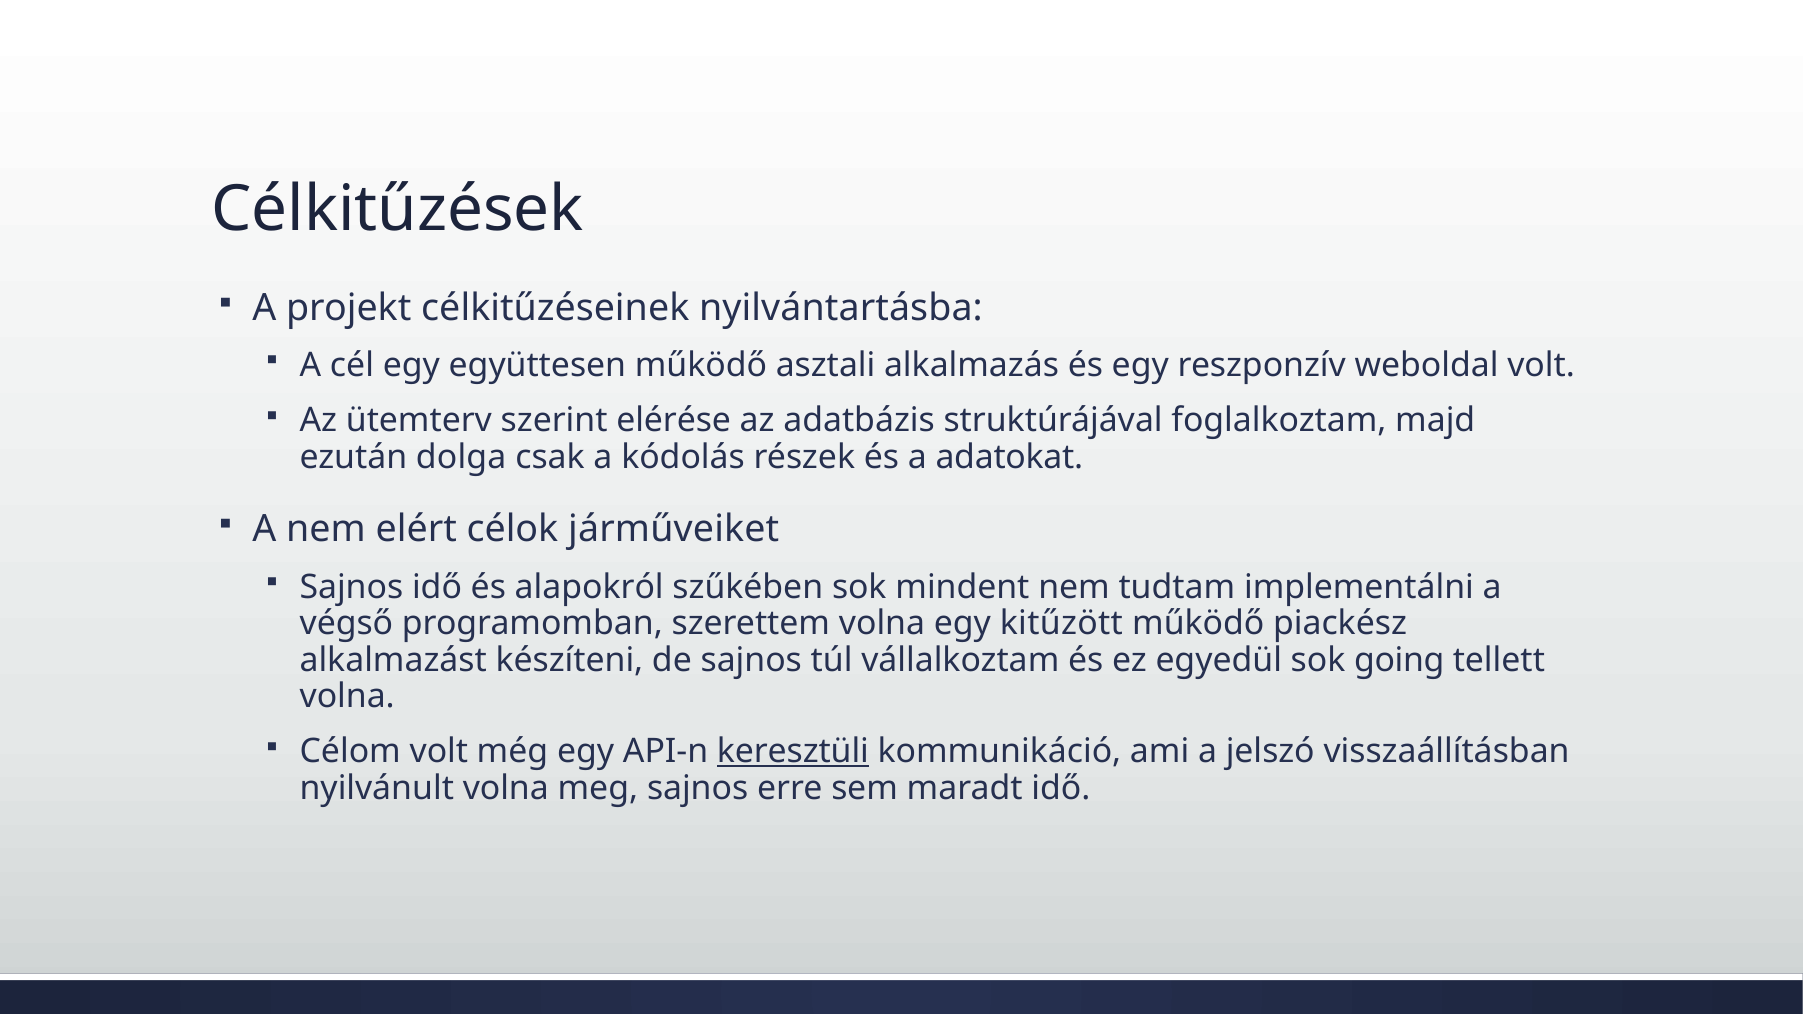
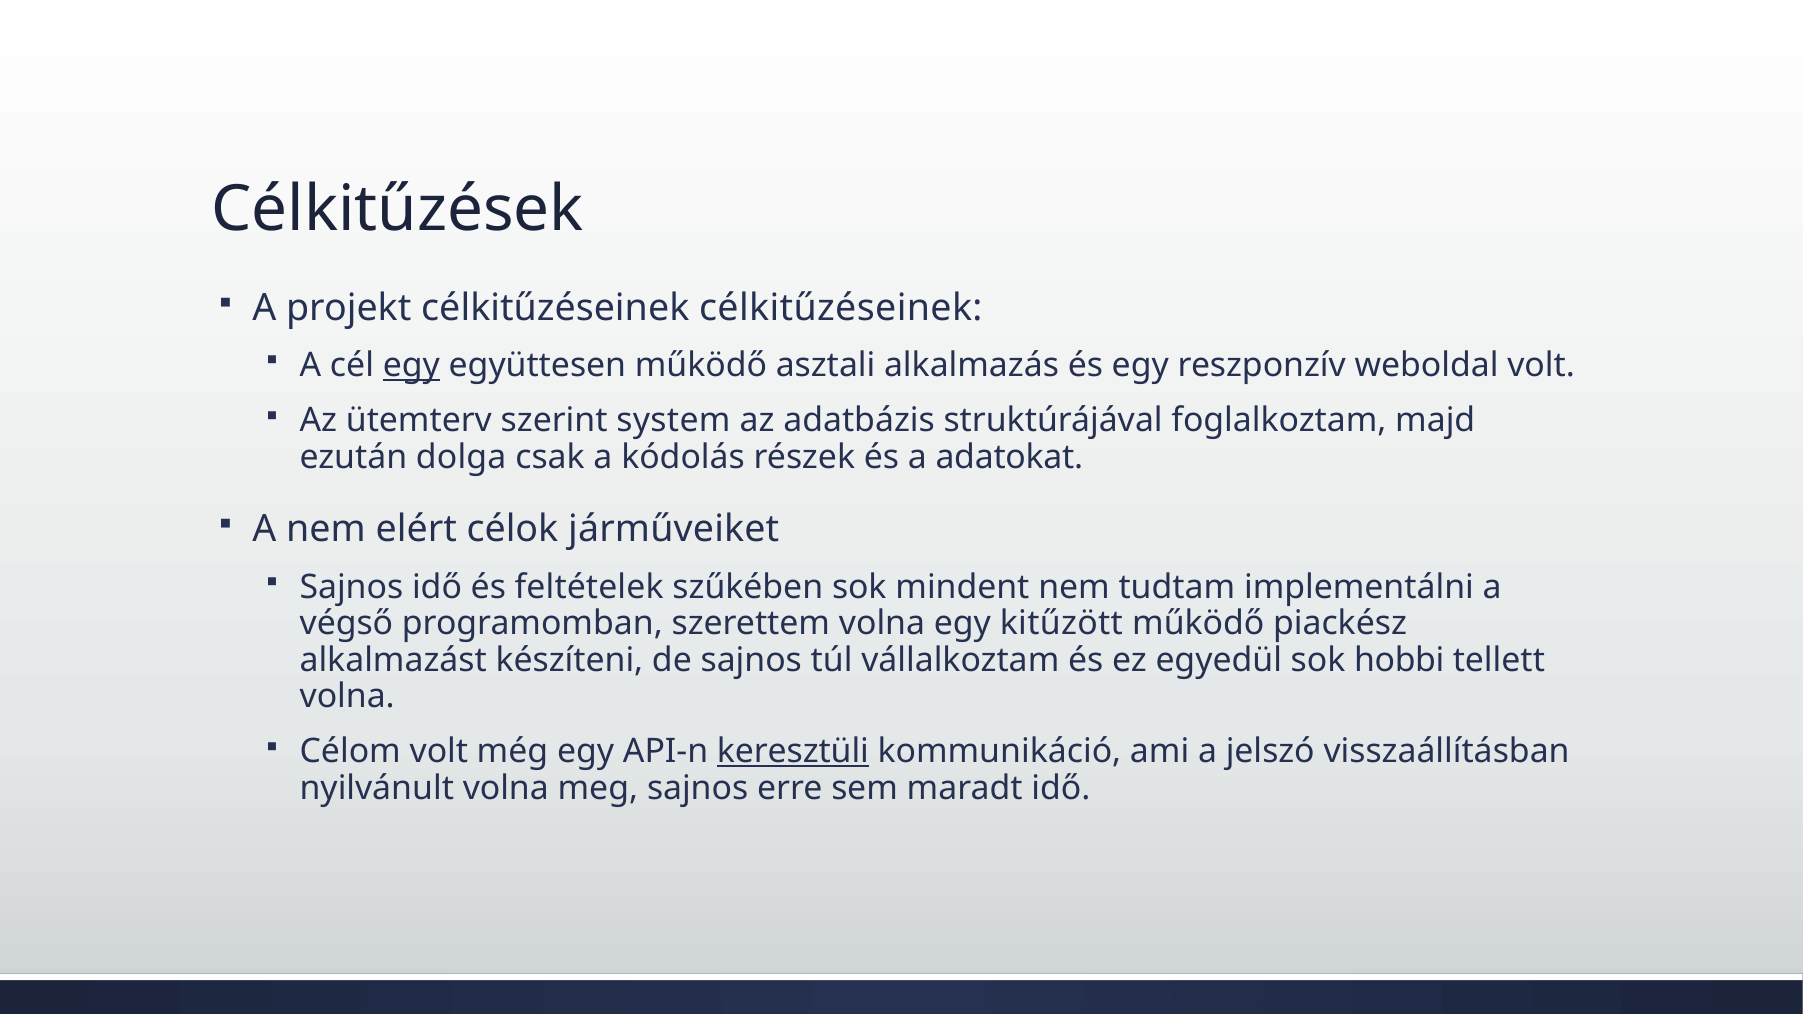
célkitűzéseinek nyilvántartásba: nyilvántartásba -> célkitűzéseinek (841, 308)
egy underline: none -> present (411, 365)
elérése: elérése -> system (673, 421)
alapokról: alapokról -> feltételek (589, 587)
going: going -> hobbi (1399, 660)
